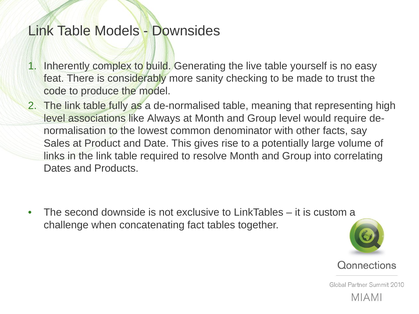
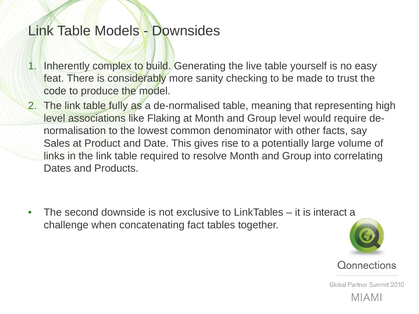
Always: Always -> Flaking (164, 118)
custom: custom -> interact (330, 213)
